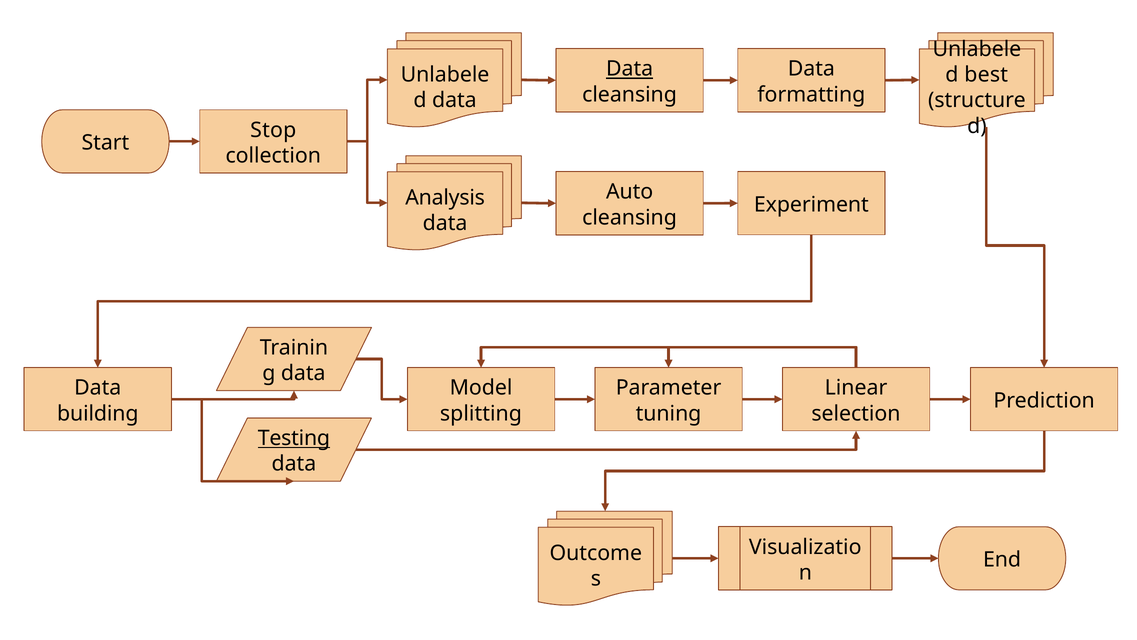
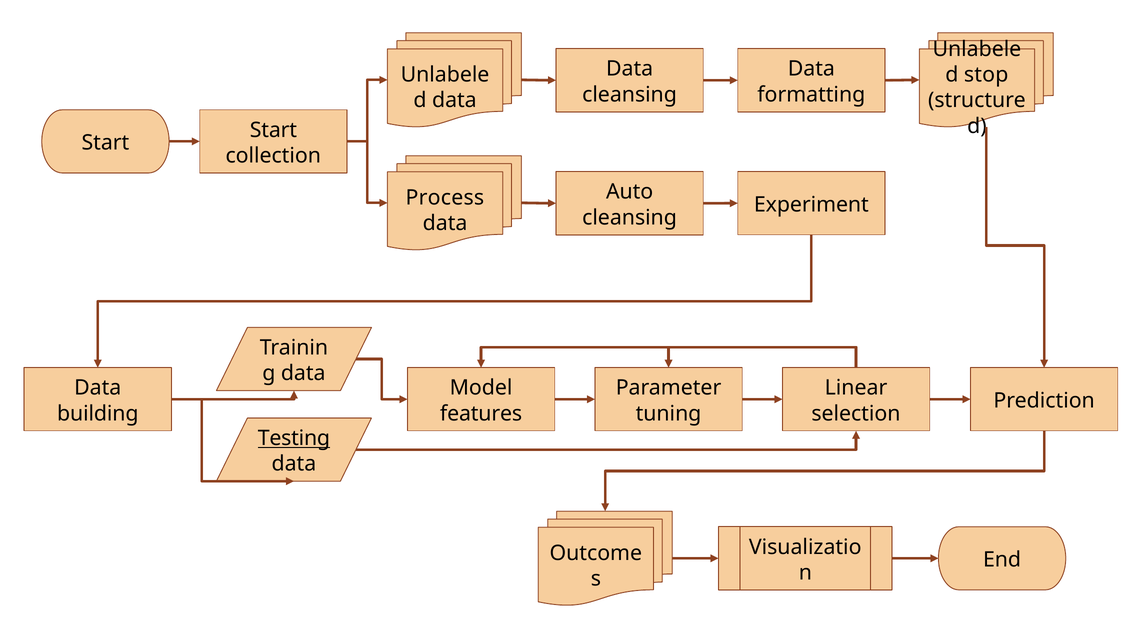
Data underline: present -> none (630, 69)
best: best -> stop (986, 75)
Stop: Stop -> Start (273, 130)
Analysis: Analysis -> Process (445, 198)
splitting: splitting -> features (481, 413)
